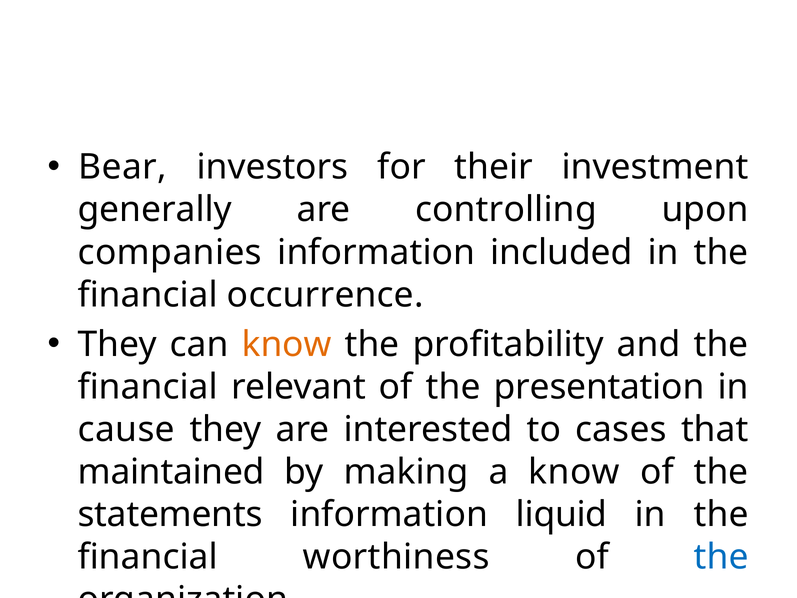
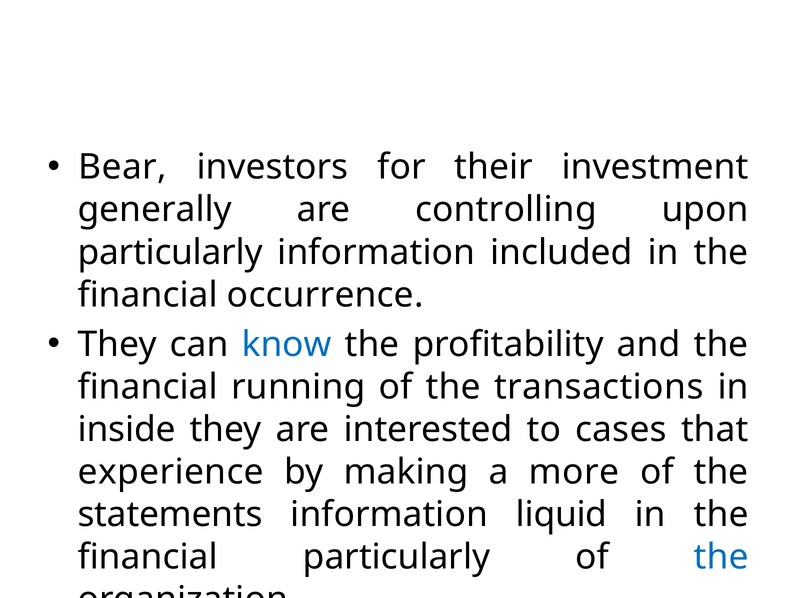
companies: companies -> particularly (170, 252)
know colour: orange -> blue (287, 344)
relevant: relevant -> running (298, 387)
presentation: presentation -> transactions (599, 387)
cause: cause -> inside (127, 429)
maintained: maintained -> experience (171, 472)
a know: know -> more (574, 472)
financial worthiness: worthiness -> particularly (397, 557)
